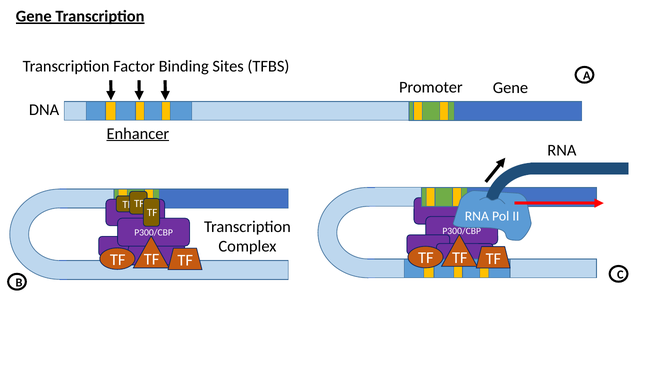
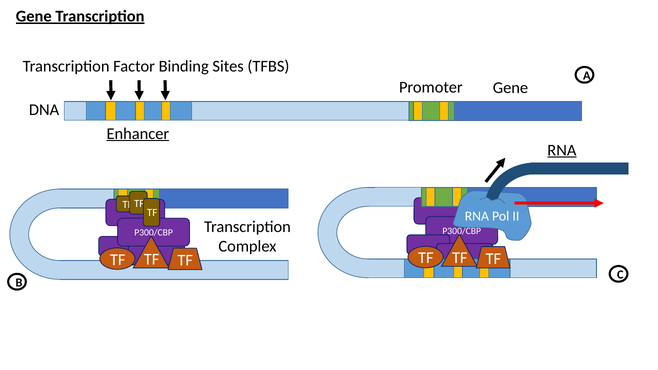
RNA underline: none -> present (562, 150)
